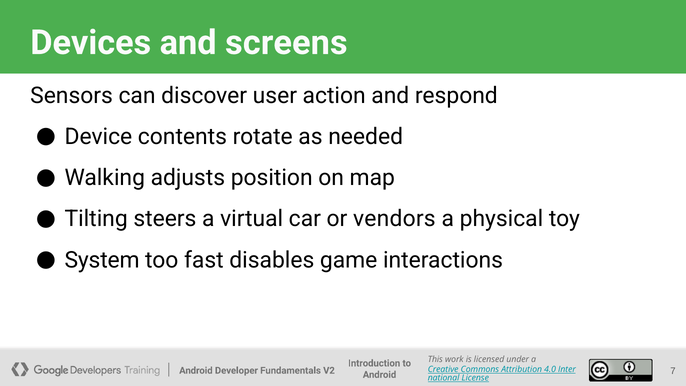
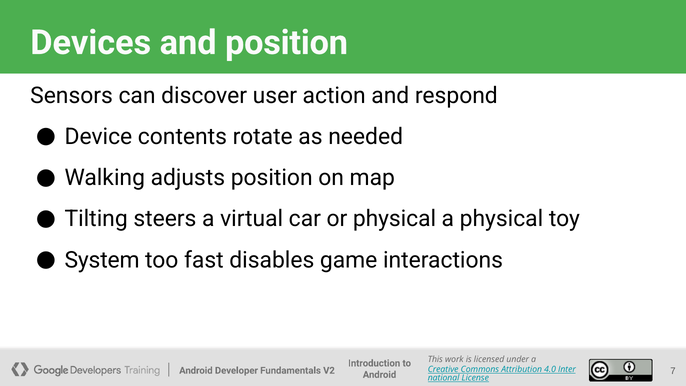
and screens: screens -> position (287, 43)
or vendors: vendors -> physical (394, 219)
